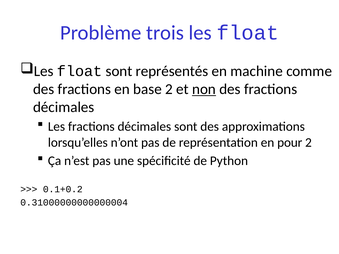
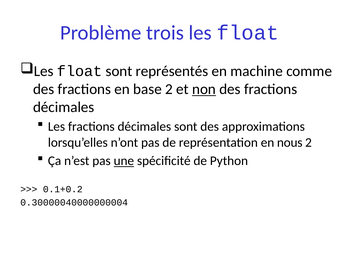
pour: pour -> nous (290, 143)
une underline: none -> present (124, 161)
0.31000000000000004: 0.31000000000000004 -> 0.30000040000000004 (74, 203)
